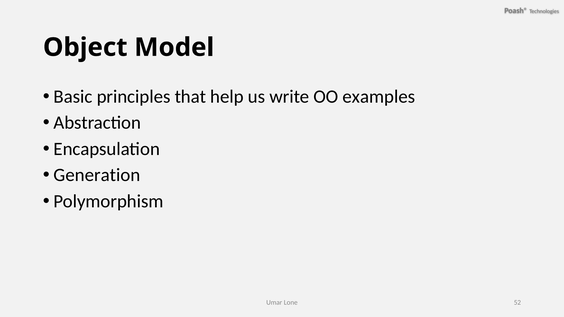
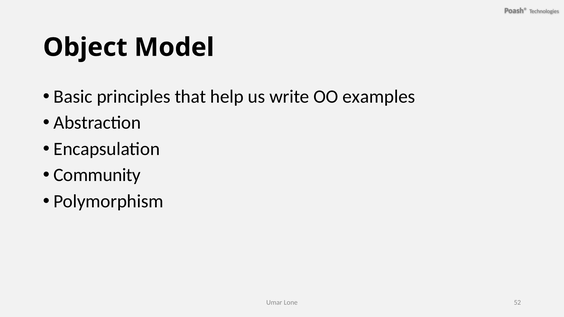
Generation: Generation -> Community (97, 175)
